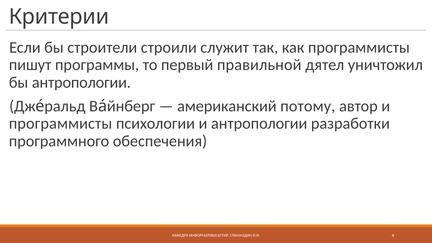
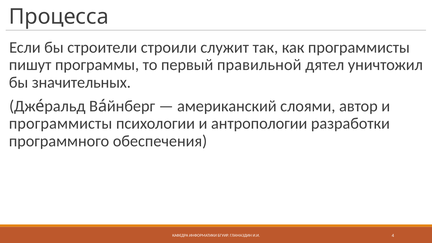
Критерии: Критерии -> Процесса (59, 17)
бы антропологии: антропологии -> значительных (81, 82)
потому: потому -> слоями (308, 106)
